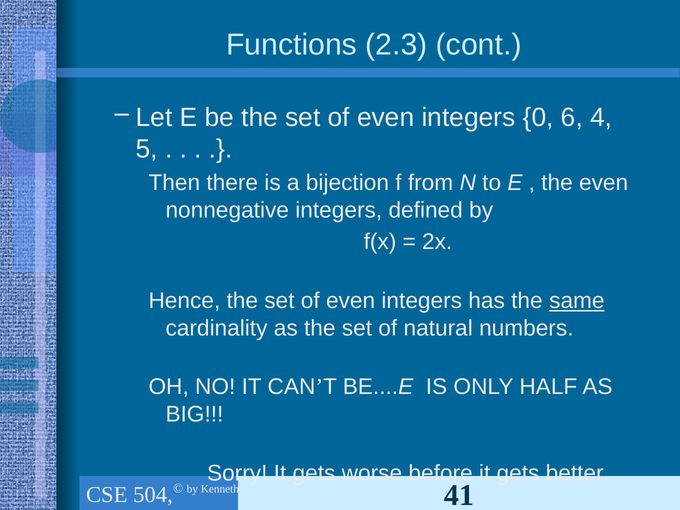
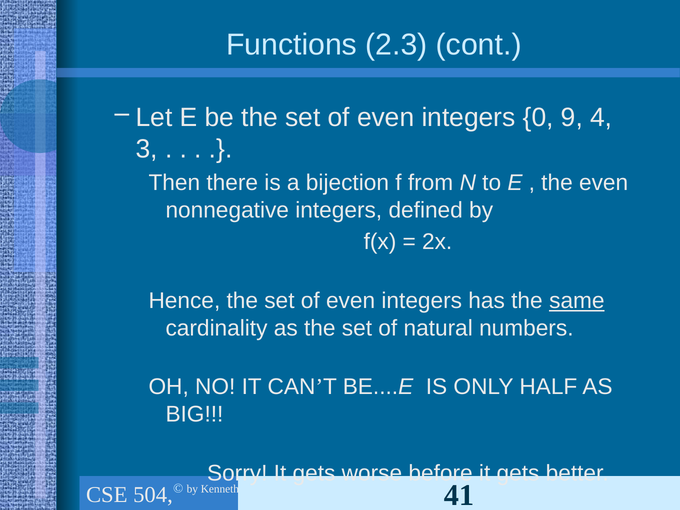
6: 6 -> 9 (572, 117)
5: 5 -> 3 (147, 149)
